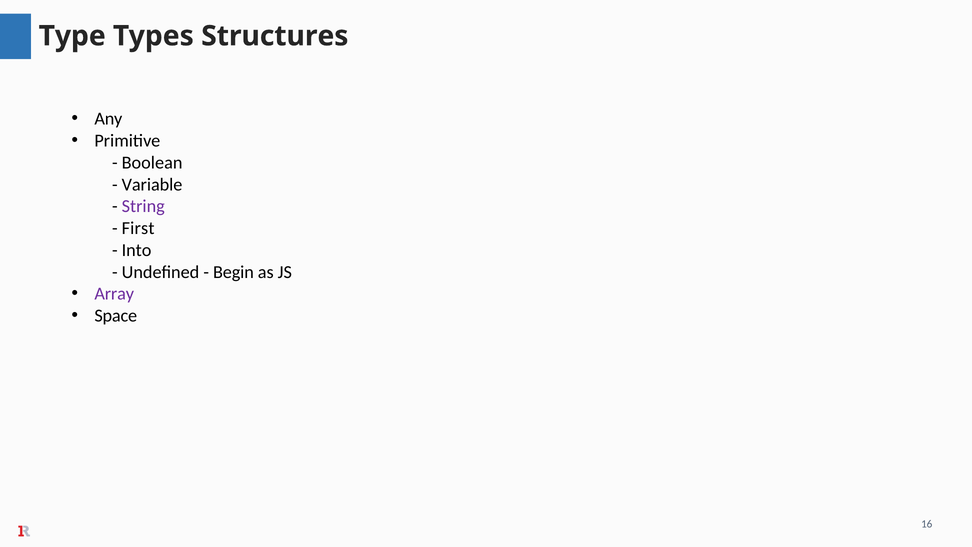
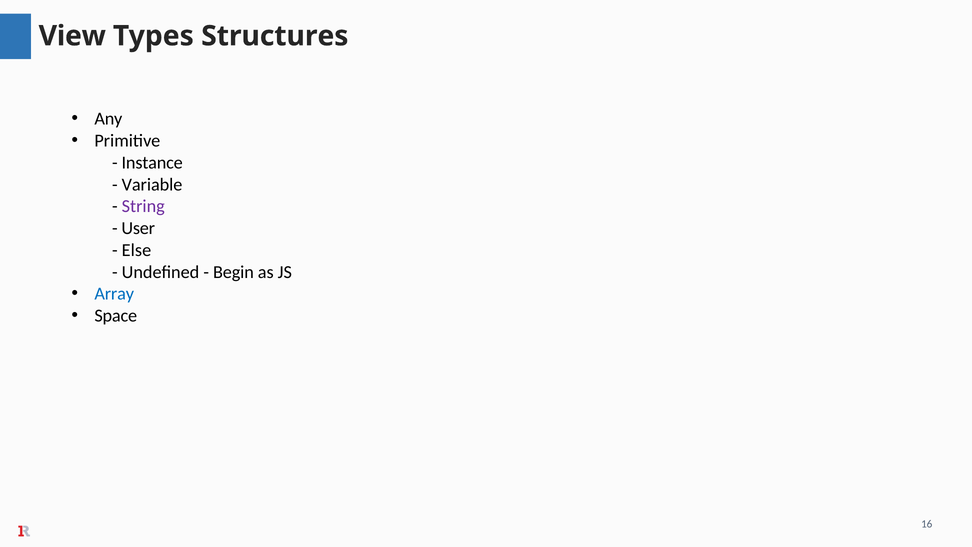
Type: Type -> View (72, 36)
Boolean: Boolean -> Instance (152, 163)
First: First -> User (138, 228)
Into: Into -> Else (136, 250)
Array colour: purple -> blue (114, 294)
